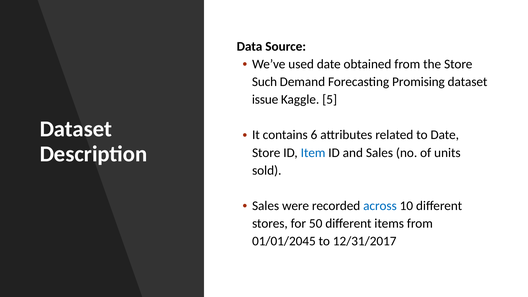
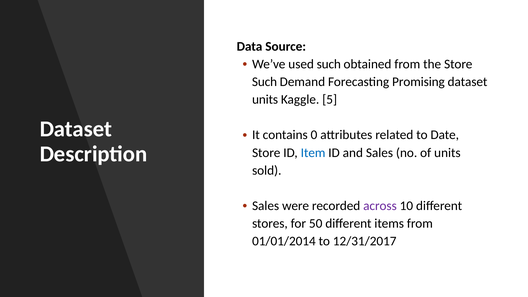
used date: date -> such (329, 64)
issue: issue -> units (265, 100)
6: 6 -> 0 (314, 135)
across colour: blue -> purple (380, 206)
01/01/2045: 01/01/2045 -> 01/01/2014 (284, 241)
